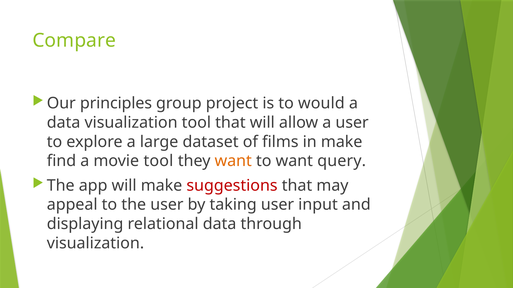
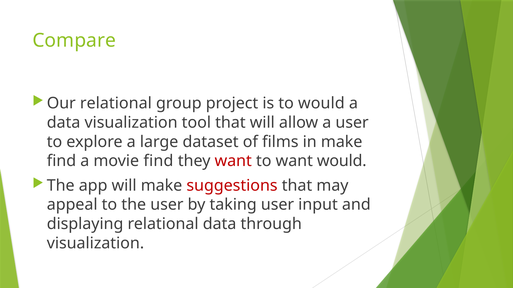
Our principles: principles -> relational (116, 104)
movie tool: tool -> find (158, 161)
want colour: orange -> red (233, 161)
want query: query -> would (342, 161)
